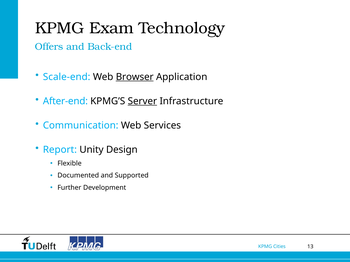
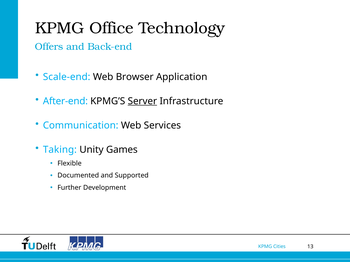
Exam: Exam -> Office (111, 28)
Browser underline: present -> none (135, 77)
Report: Report -> Taking (60, 150)
Design: Design -> Games (122, 150)
